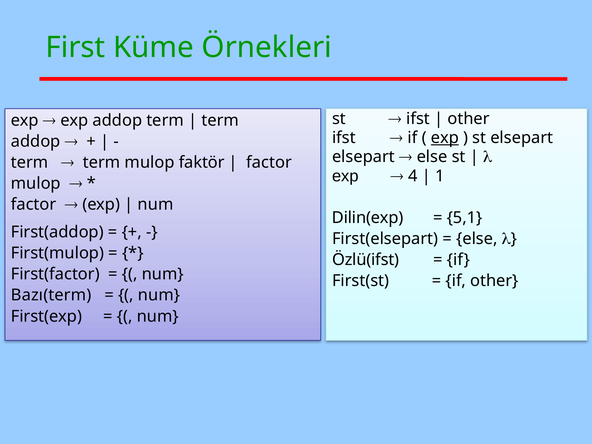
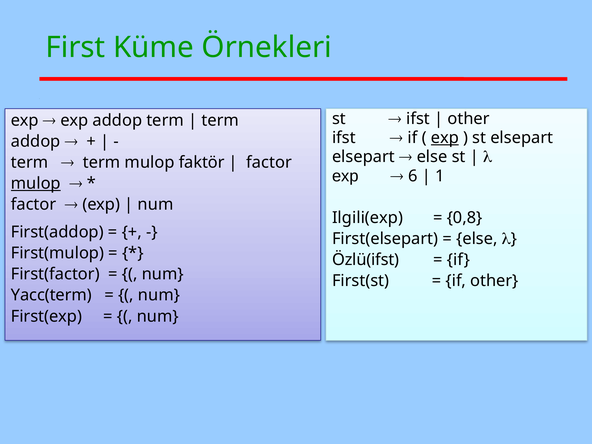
4: 4 -> 6 (413, 176)
mulop underline: none -> present (36, 183)
Dilin(exp: Dilin(exp -> Ilgili(exp (368, 218)
5,1: 5,1 -> 0,8 (465, 218)
Bazı(term: Bazı(term -> Yacc(term (51, 295)
